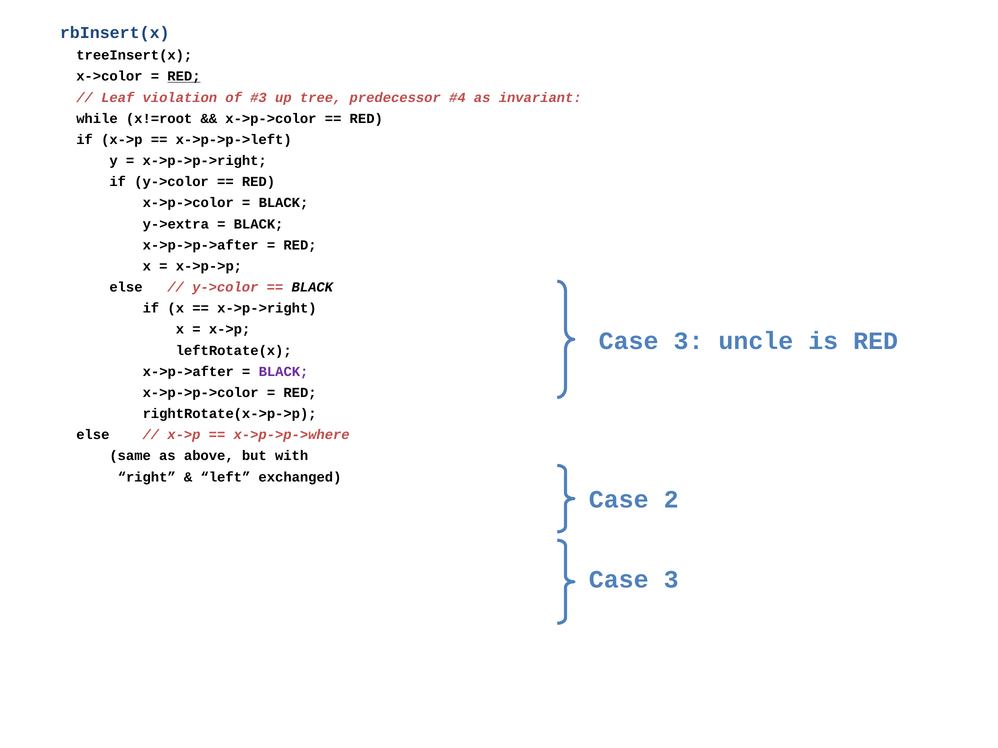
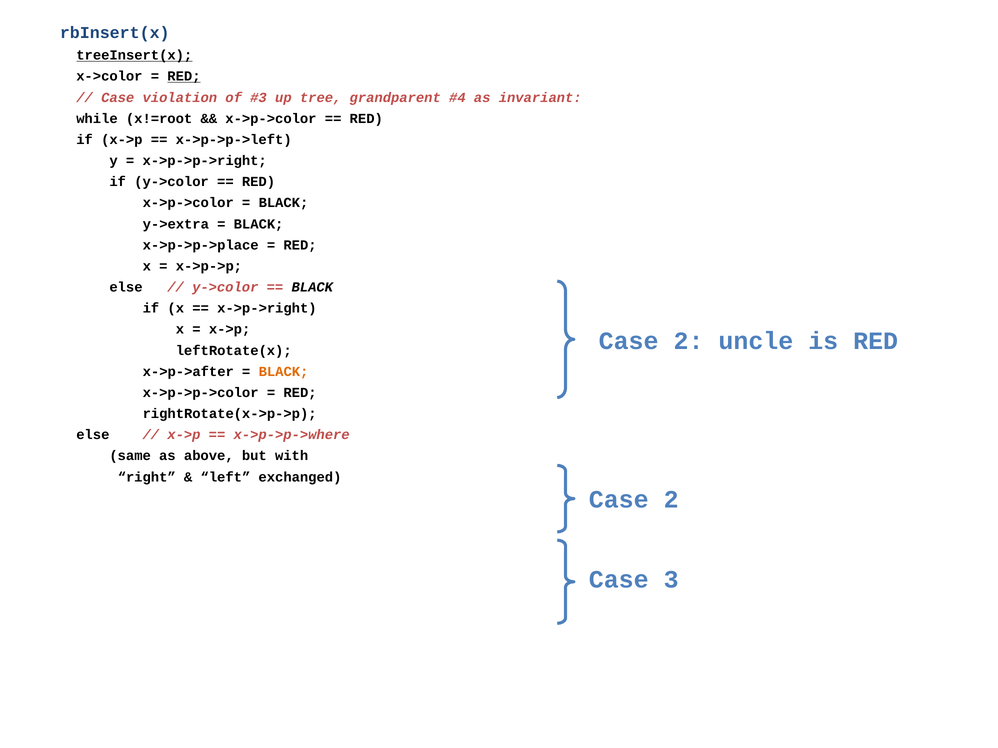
treeInsert(x underline: none -> present (134, 55)
Leaf: Leaf -> Case (118, 98)
predecessor: predecessor -> grandparent (395, 98)
x->p->p->after: x->p->p->after -> x->p->p->place (201, 245)
3: 3 -> 2 (689, 341)
BLACK colour: purple -> orange (284, 372)
